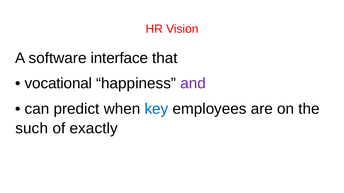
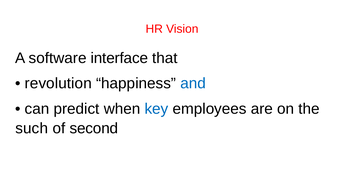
vocational: vocational -> revolution (58, 84)
and colour: purple -> blue (193, 84)
exactly: exactly -> second (94, 129)
